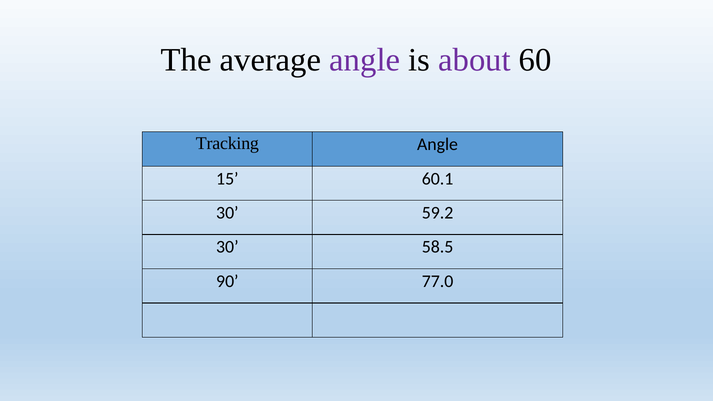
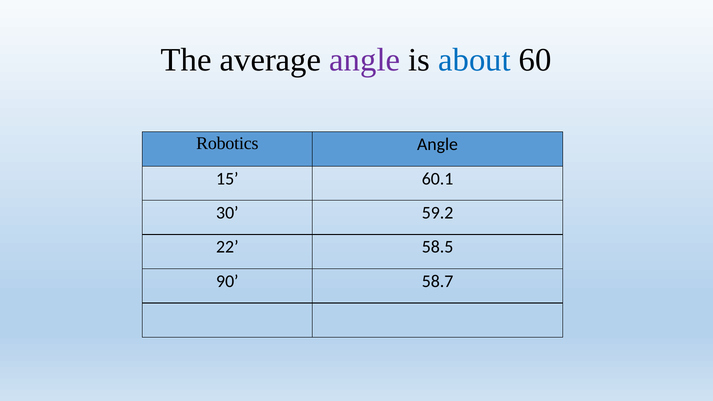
about colour: purple -> blue (474, 60)
Tracking: Tracking -> Robotics (227, 143)
30: 30 -> 22 (227, 247)
77.0: 77.0 -> 58.7 (438, 281)
